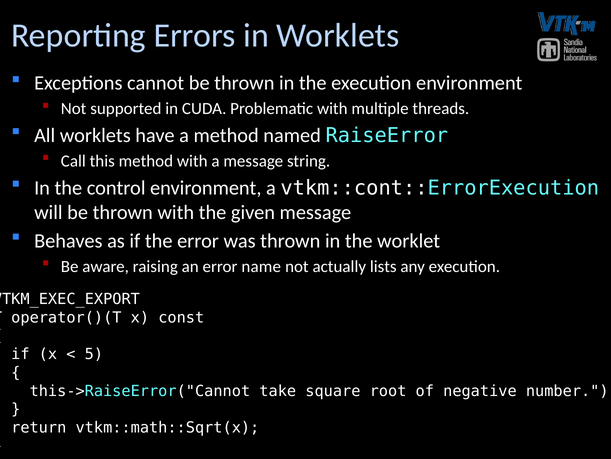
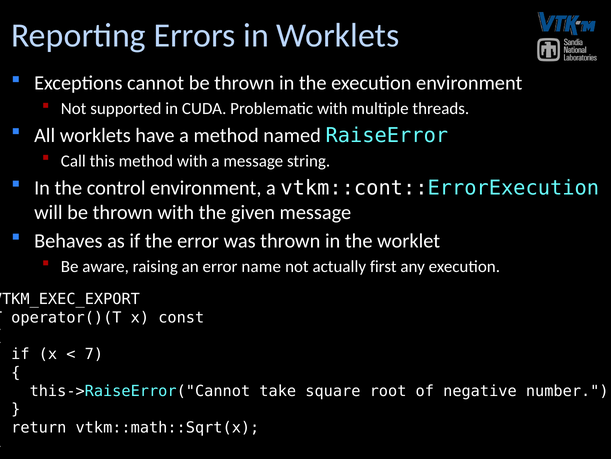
lists: lists -> first (383, 266)
5: 5 -> 7 (94, 354)
